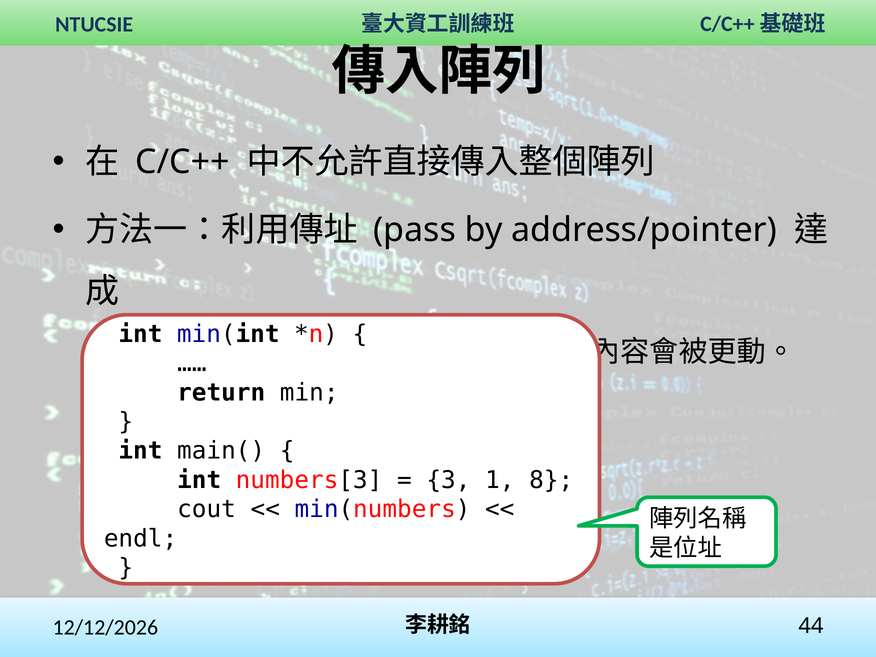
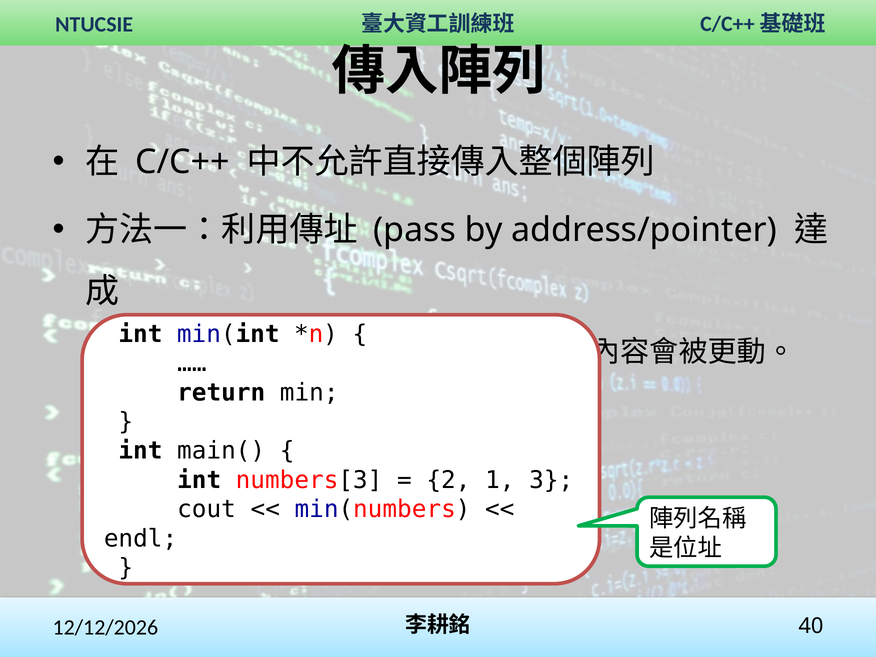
3: 3 -> 2 (448, 480)
8: 8 -> 3 (551, 480)
44: 44 -> 40 (811, 626)
